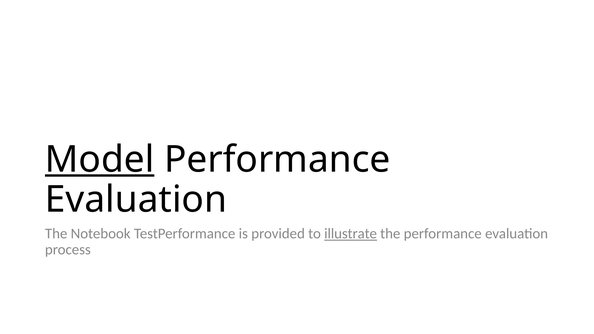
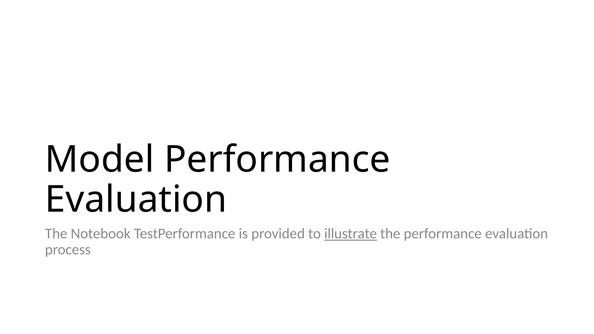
Model underline: present -> none (100, 160)
